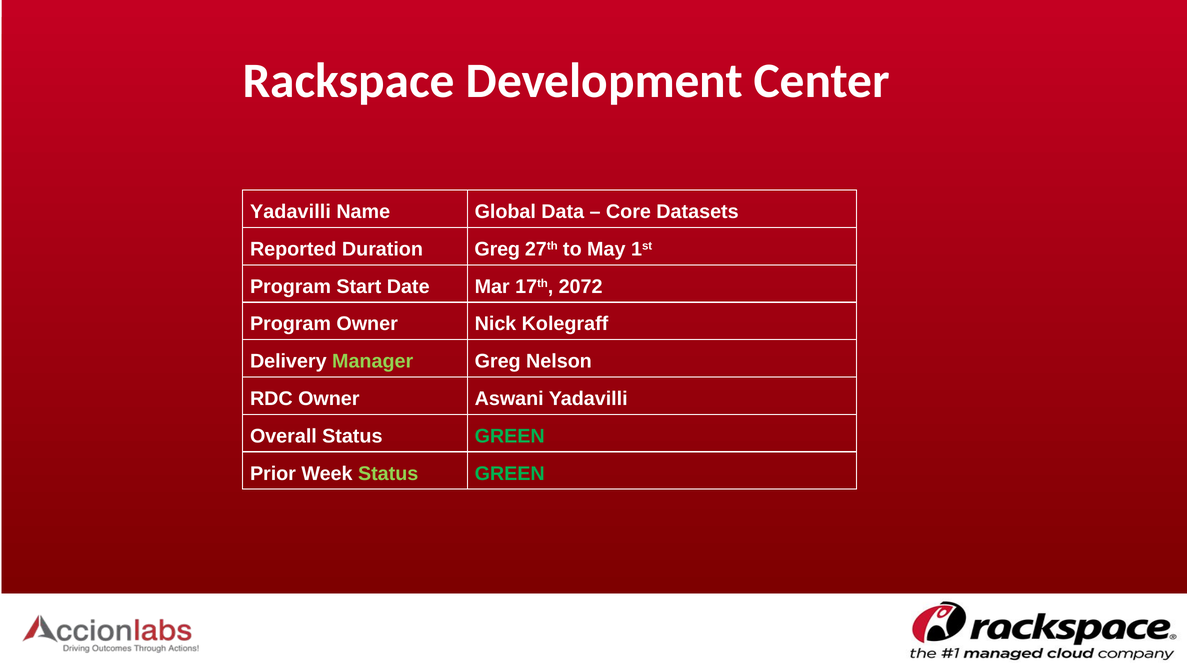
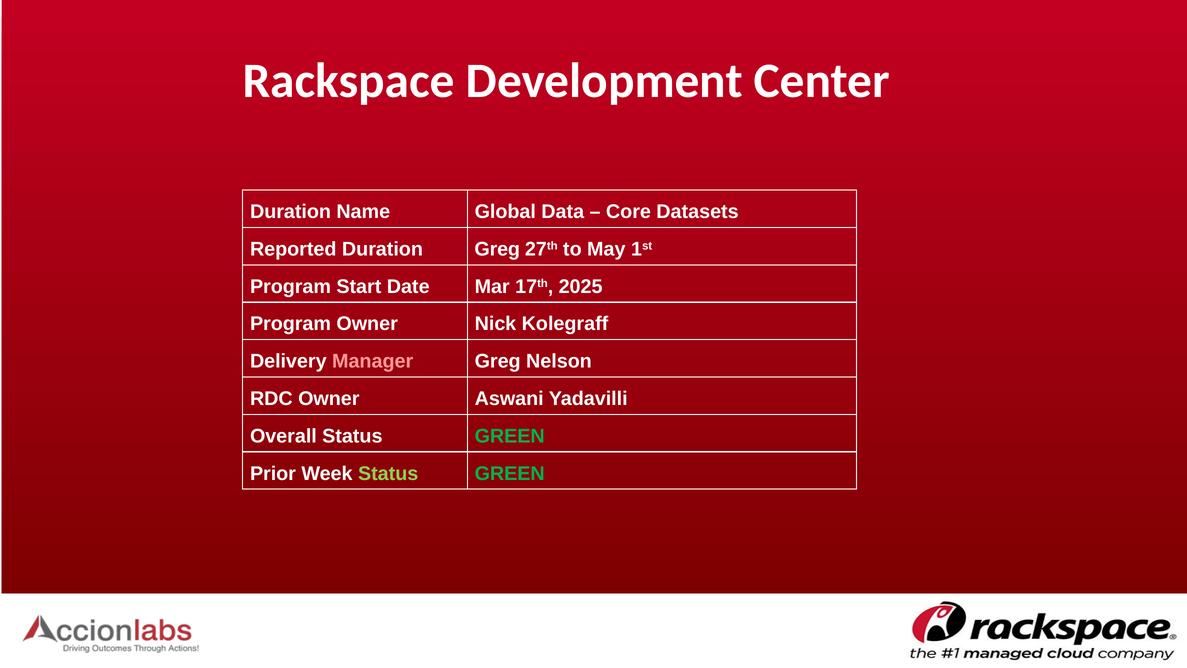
Yadavilli: Yadavilli -> Duration (291, 212)
2072: 2072 -> 2025 (581, 286)
Manager colour: light green -> pink (373, 361)
